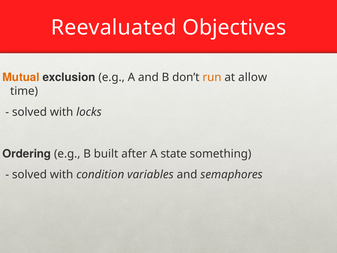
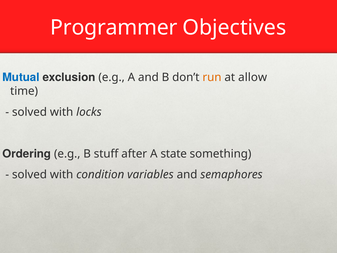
Reevaluated: Reevaluated -> Programmer (114, 27)
Mutual colour: orange -> blue (21, 77)
built: built -> stuff (106, 154)
